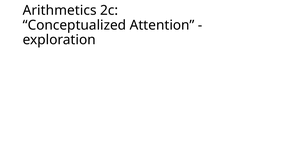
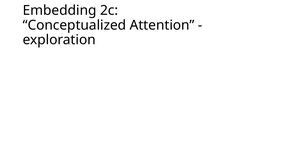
Arithmetics: Arithmetics -> Embedding (60, 10)
